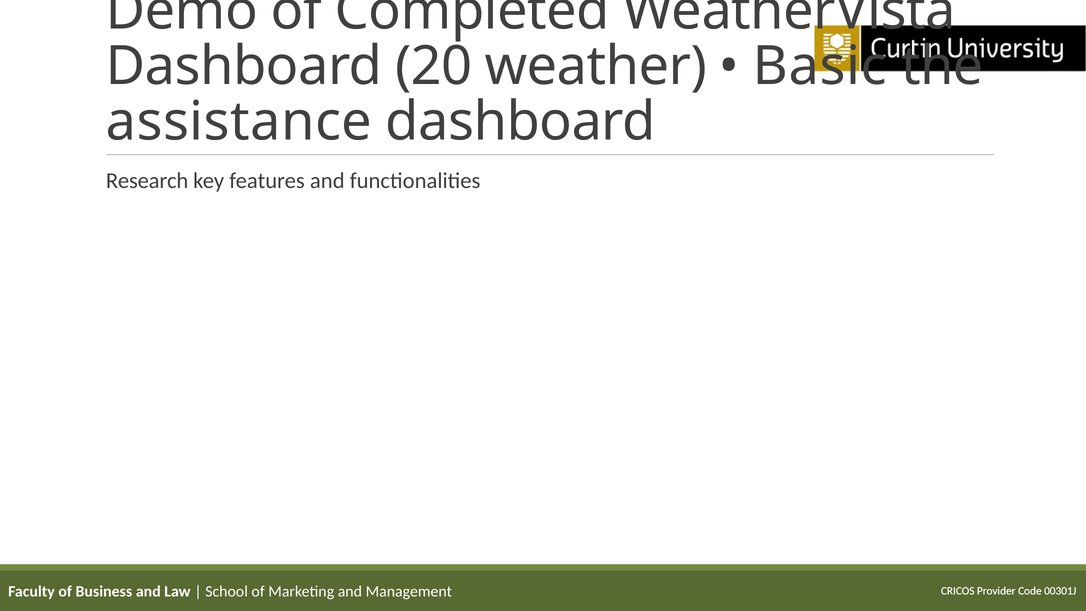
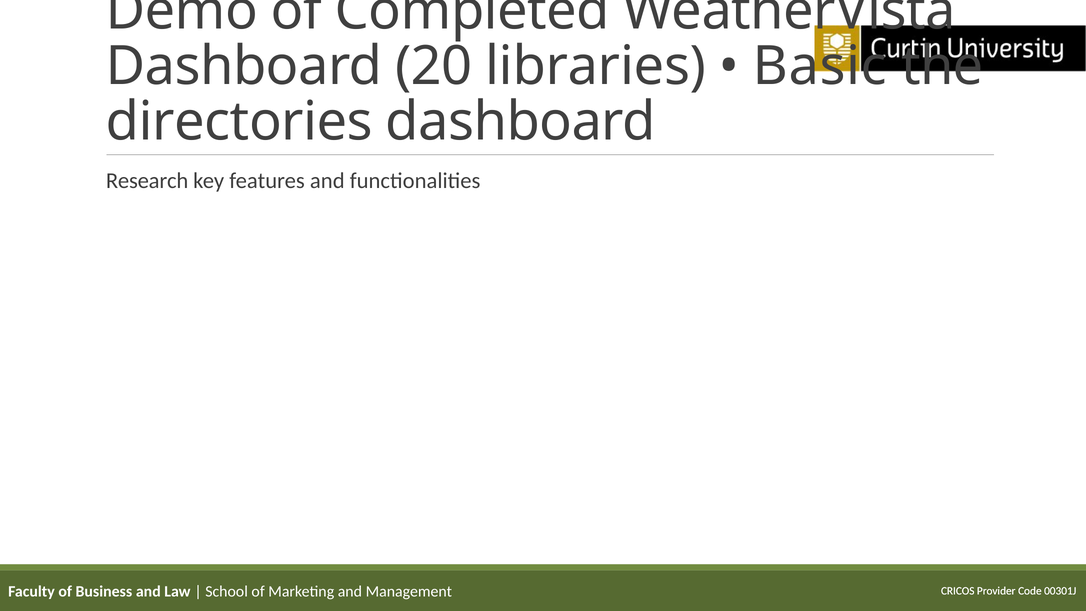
weather: weather -> libraries (596, 66)
assistance: assistance -> directories (239, 122)
